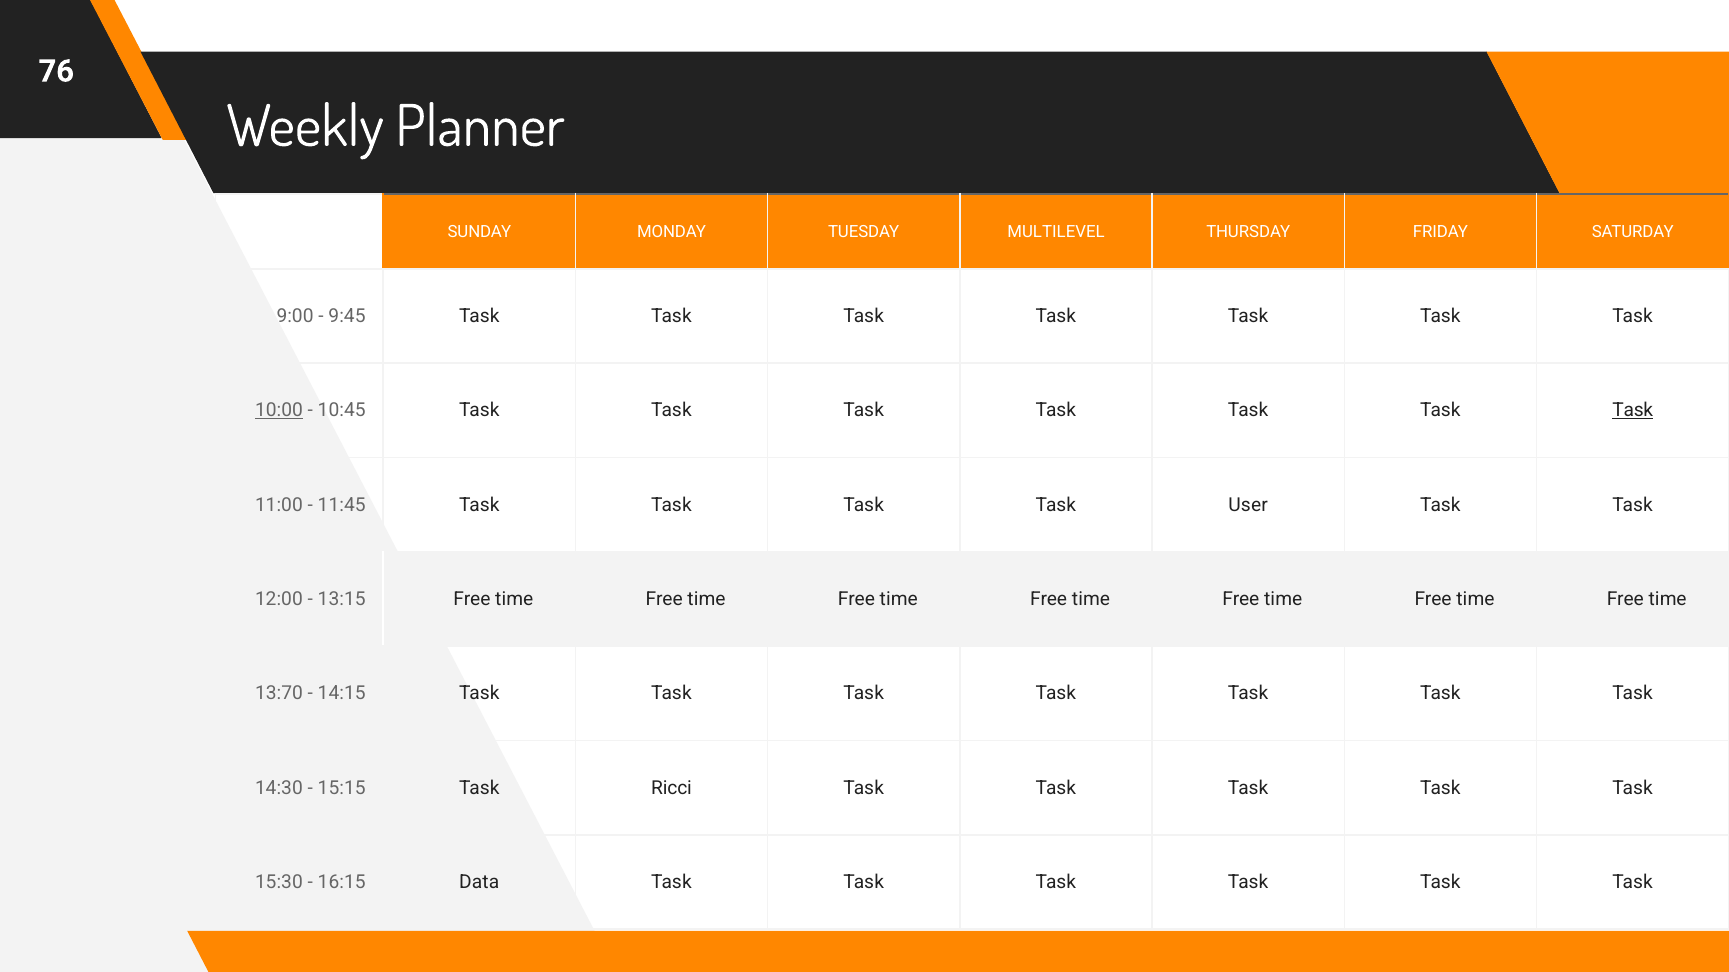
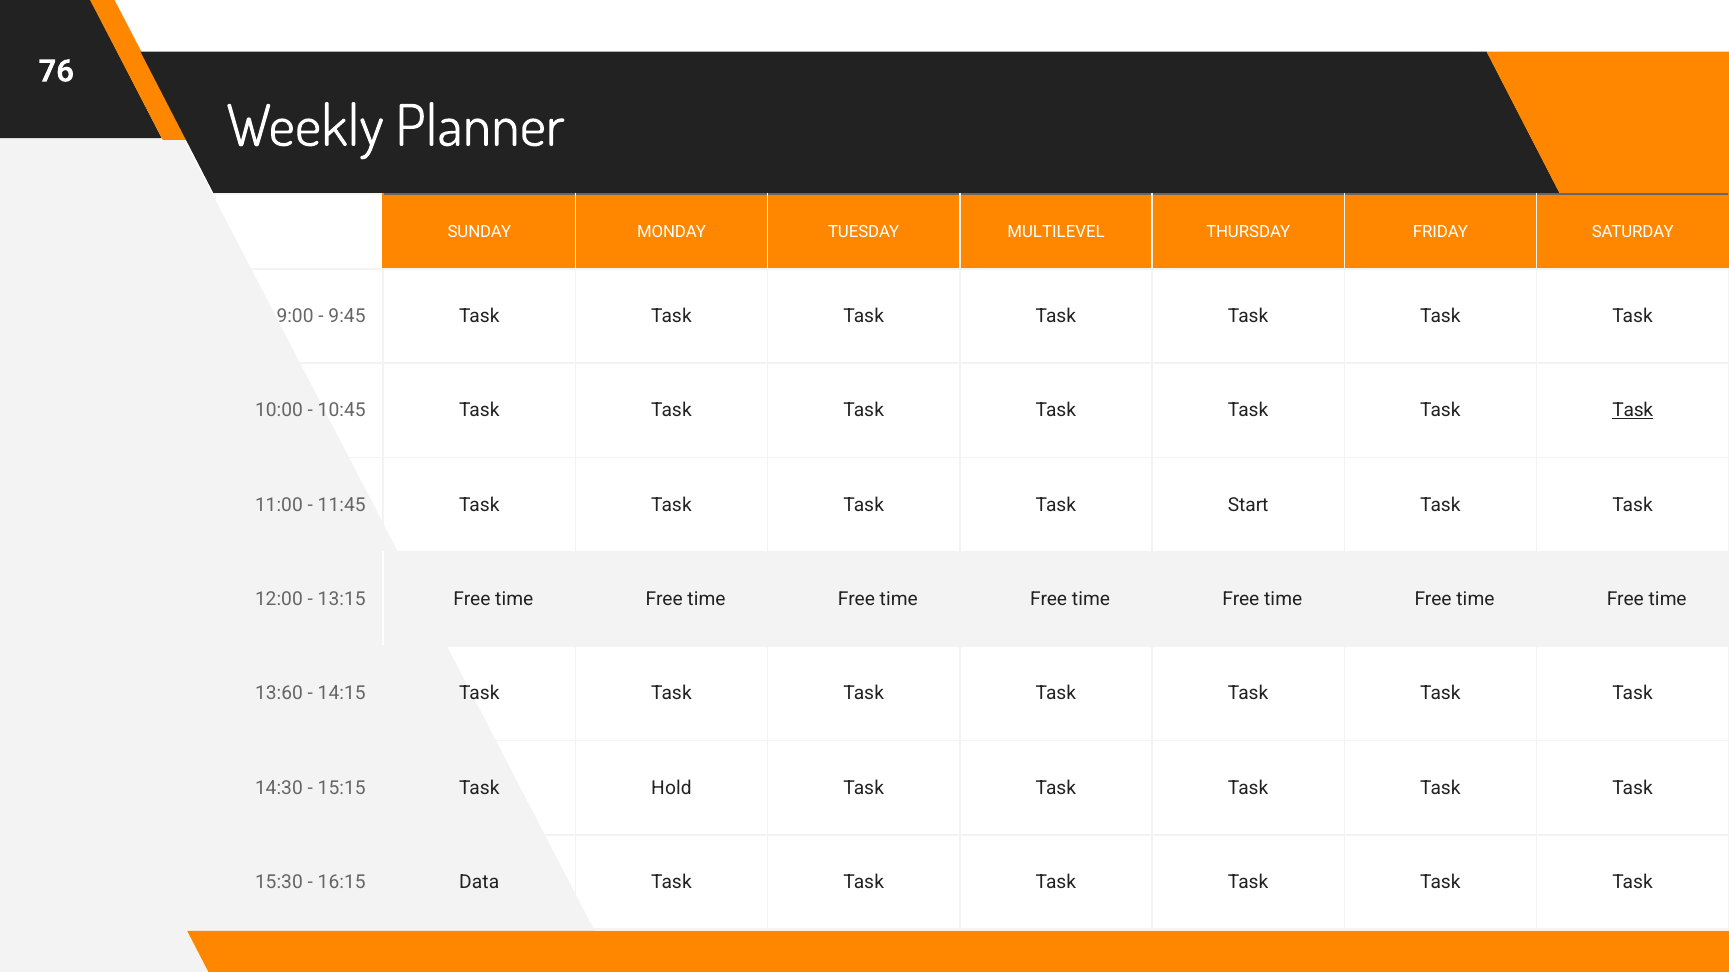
10:00 underline: present -> none (279, 411)
User: User -> Start (1248, 505)
13:70: 13:70 -> 13:60 (279, 694)
Ricci: Ricci -> Hold (671, 788)
